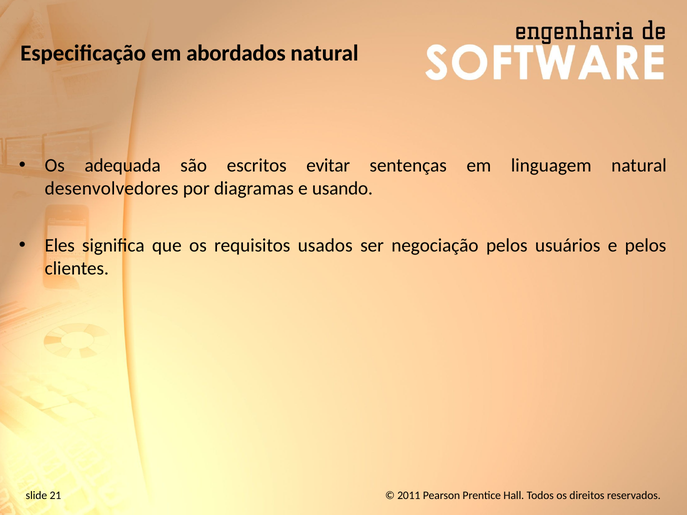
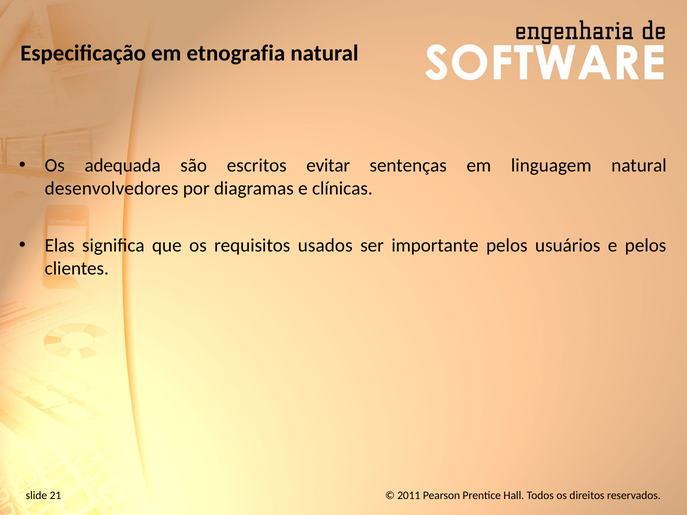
abordados: abordados -> etnografia (236, 53)
usando: usando -> clínicas (342, 189)
Eles: Eles -> Elas (60, 246)
negociação: negociação -> importante (435, 246)
